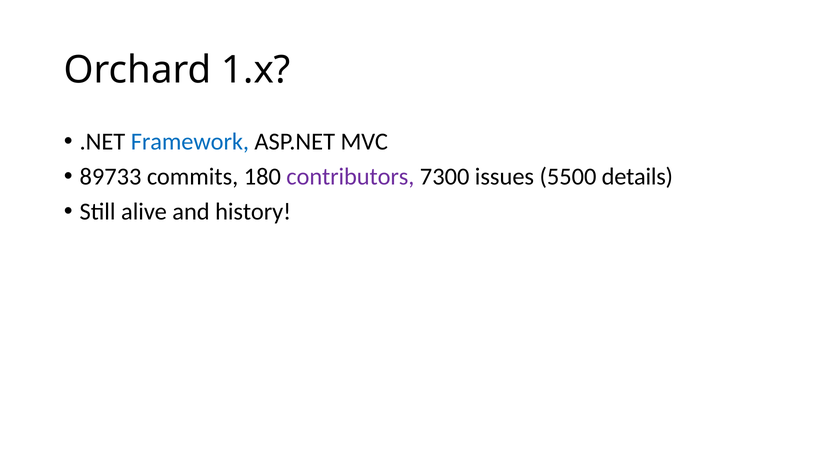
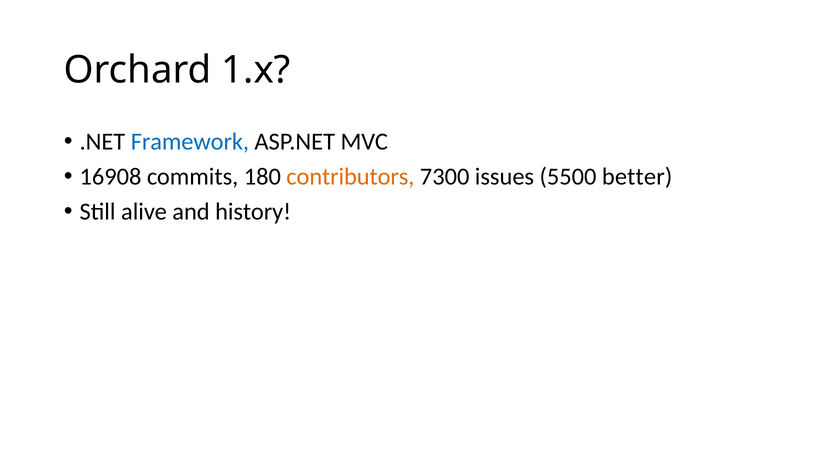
89733: 89733 -> 16908 (111, 177)
contributors colour: purple -> orange (350, 177)
details: details -> better (637, 177)
